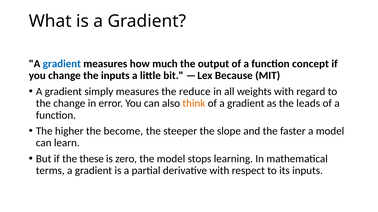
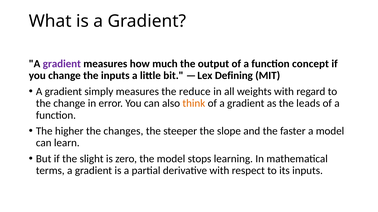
gradient colour: blue -> purple (62, 64)
Because: Because -> Defining (234, 76)
become: become -> changes (123, 131)
these: these -> slight (92, 159)
